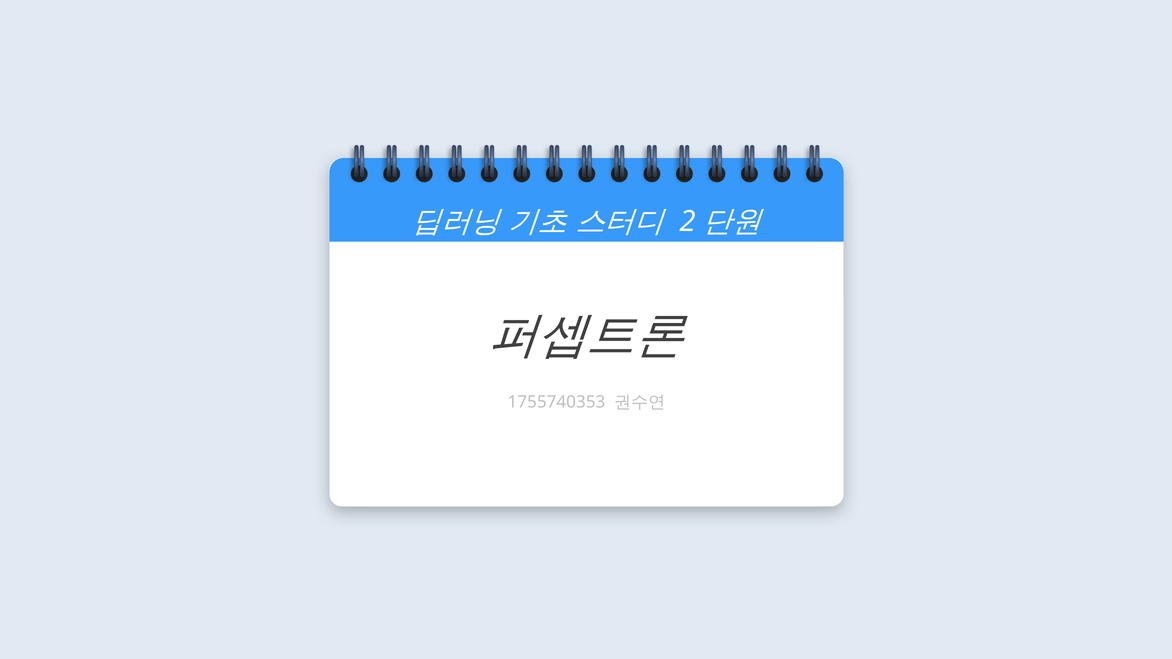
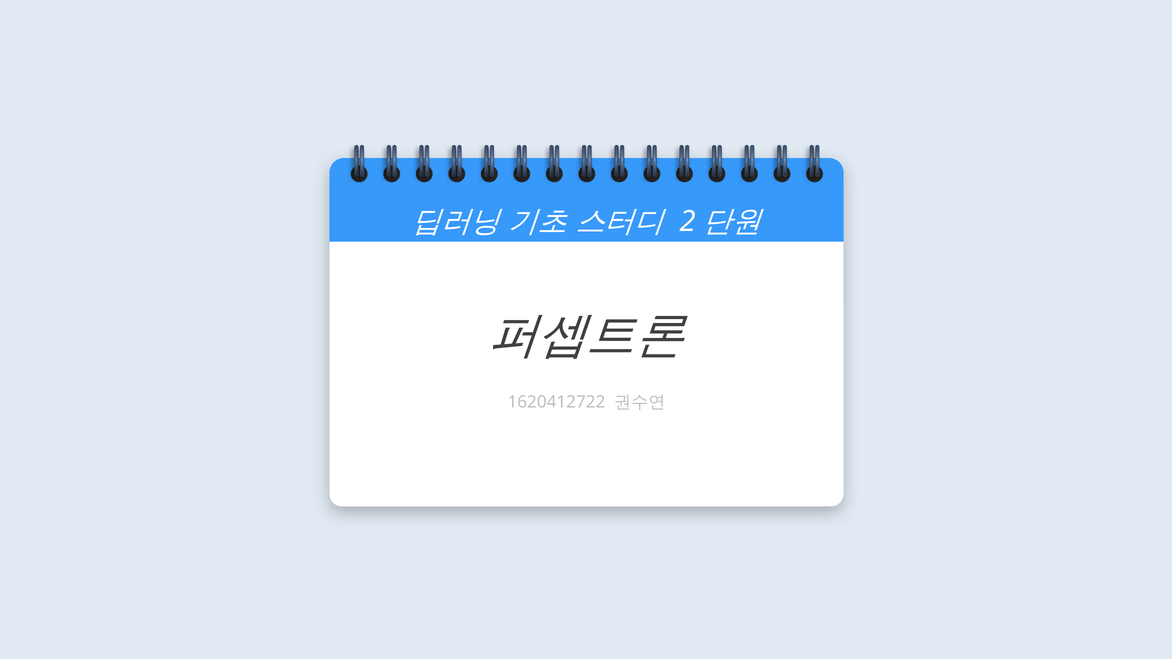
1755740353: 1755740353 -> 1620412722 (556, 402)
